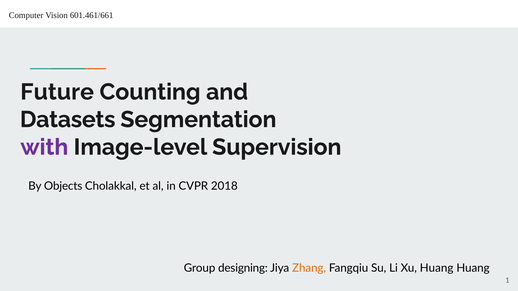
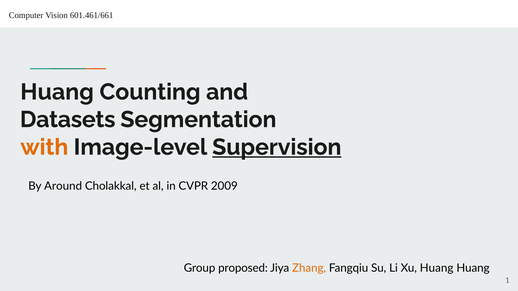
Future: Future -> Huang (57, 92)
with colour: purple -> orange (44, 147)
Supervision underline: none -> present (277, 147)
Objects: Objects -> Around (63, 186)
2018: 2018 -> 2009 (224, 186)
designing: designing -> proposed (243, 268)
